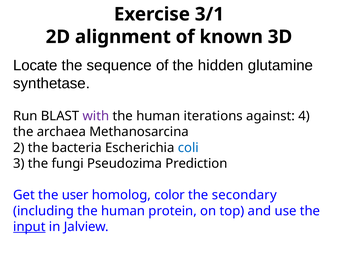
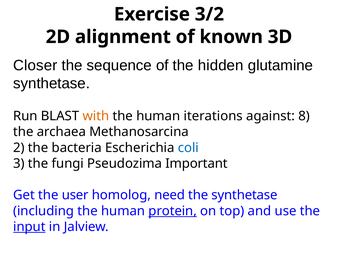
3/1: 3/1 -> 3/2 (209, 14)
Locate: Locate -> Closer (35, 65)
with colour: purple -> orange (96, 116)
4: 4 -> 8 (304, 116)
Prediction: Prediction -> Important (196, 163)
color: color -> need (170, 195)
the secondary: secondary -> synthetase (244, 195)
protein underline: none -> present (173, 211)
